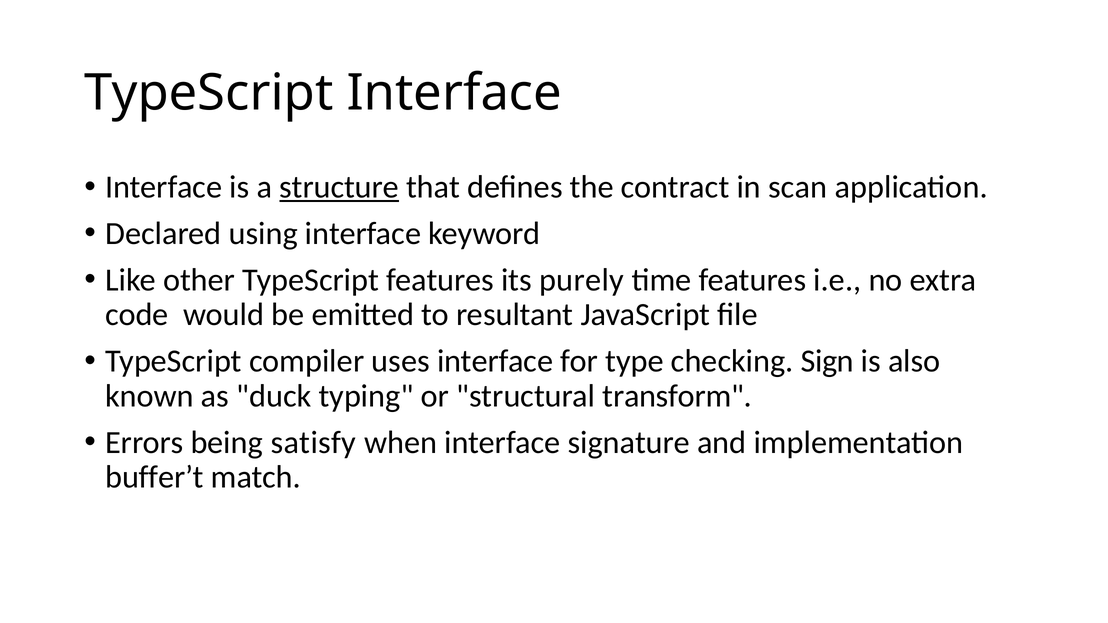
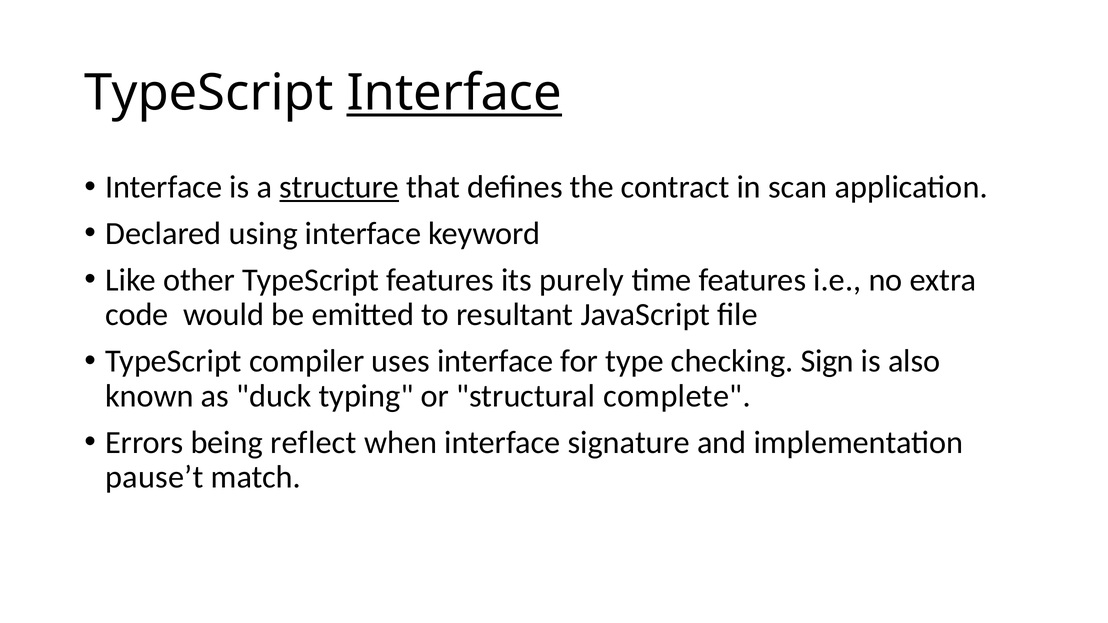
Interface underline: none -> present (454, 93)
transform: transform -> complete (677, 396)
satisfy: satisfy -> reflect (313, 443)
buffer’t: buffer’t -> pause’t (154, 477)
